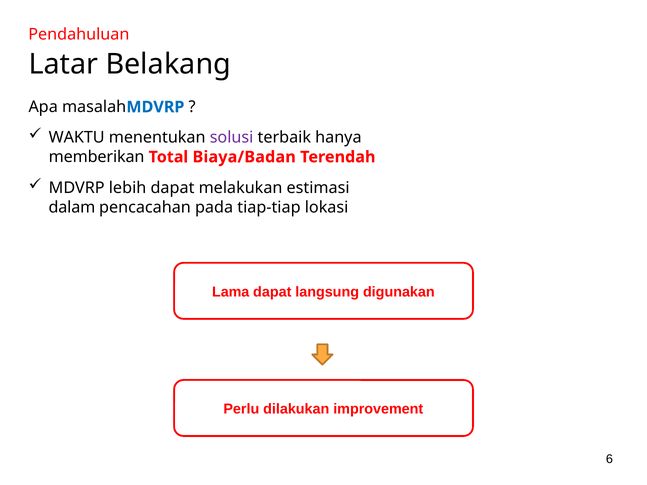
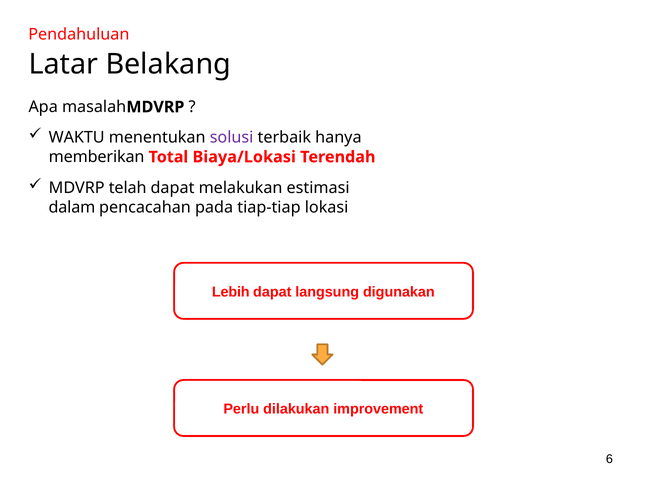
MDVRP colour: blue -> black (155, 107)
Biaya/Badan: Biaya/Badan -> Biaya/Lokasi (244, 157)
lebih: lebih -> telah (128, 188)
Lama: Lama -> Lebih (231, 292)
